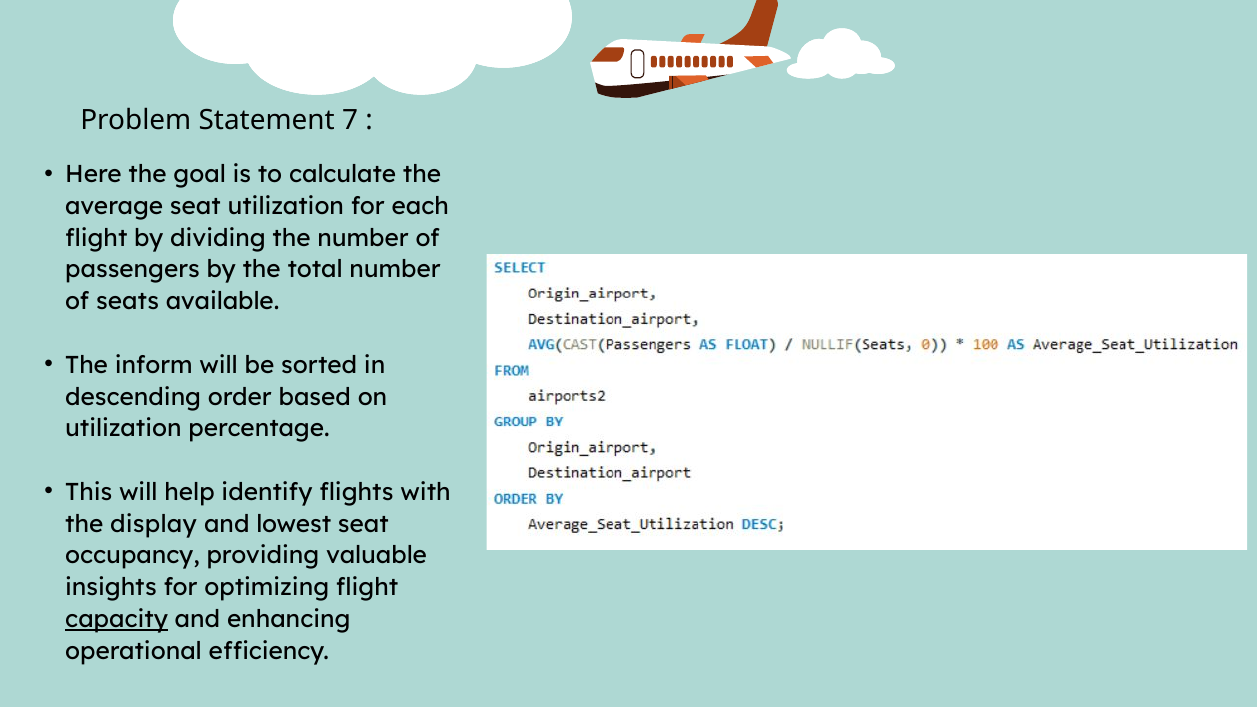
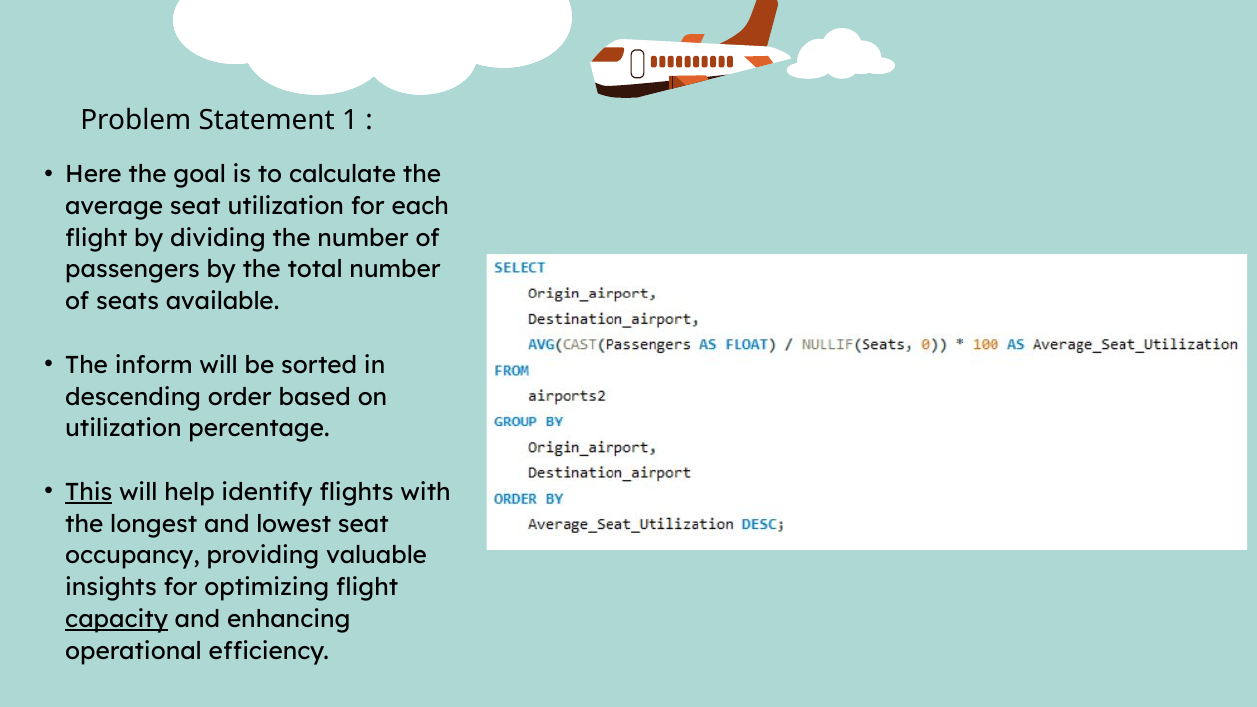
7: 7 -> 1 (350, 120)
This underline: none -> present (89, 492)
display: display -> longest (154, 524)
